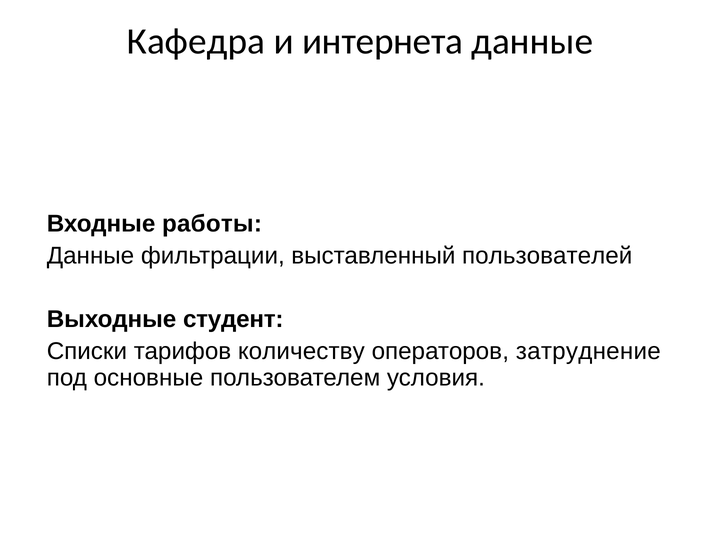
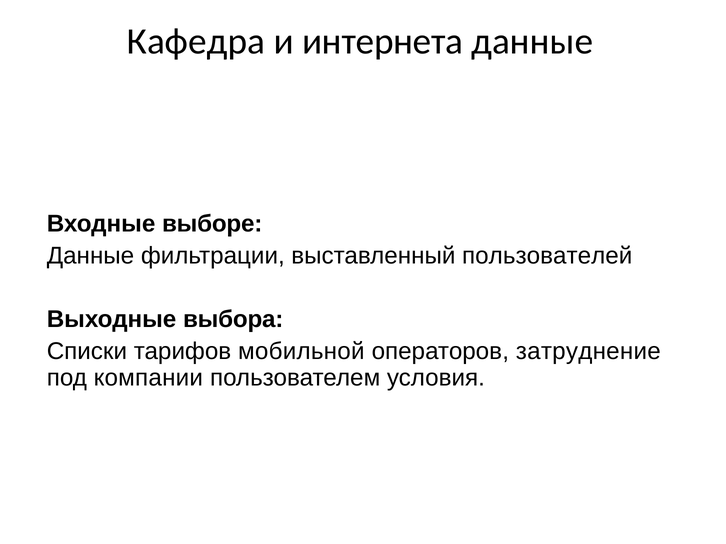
работы: работы -> выборе (212, 224)
студент: студент -> выбора (233, 320)
количеству: количеству -> мобильной (301, 351)
основные: основные -> компании (148, 378)
